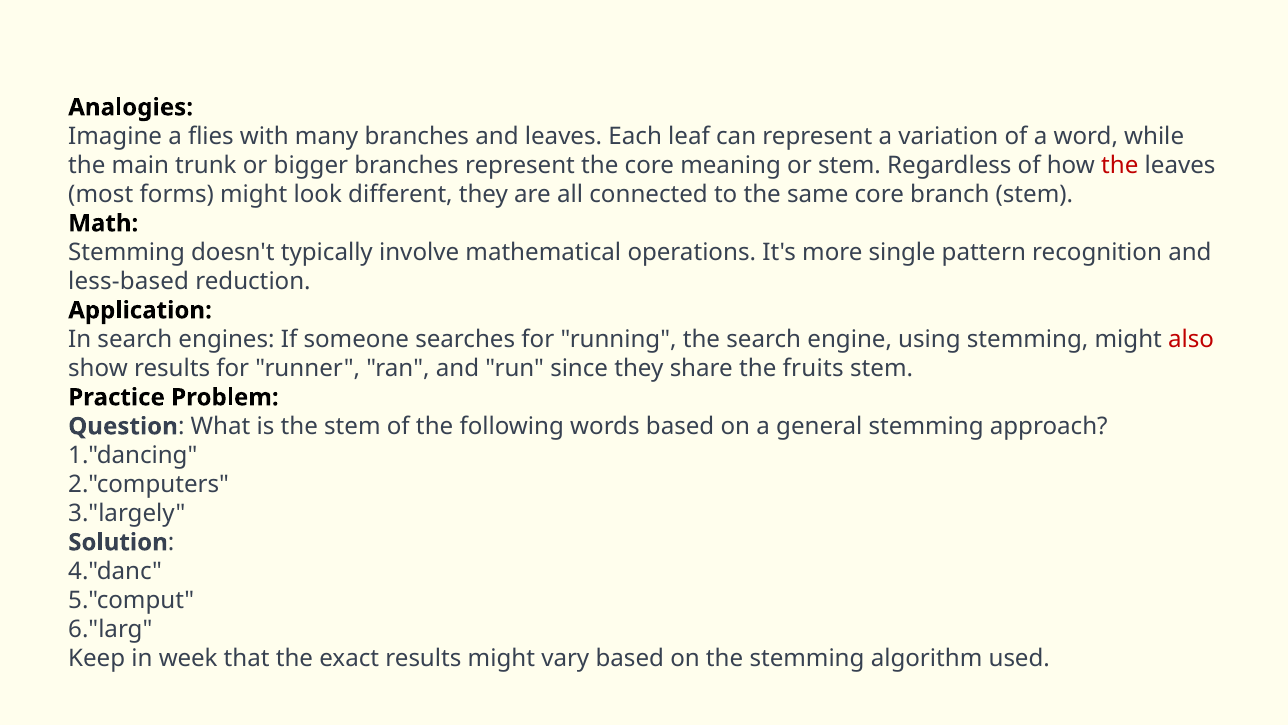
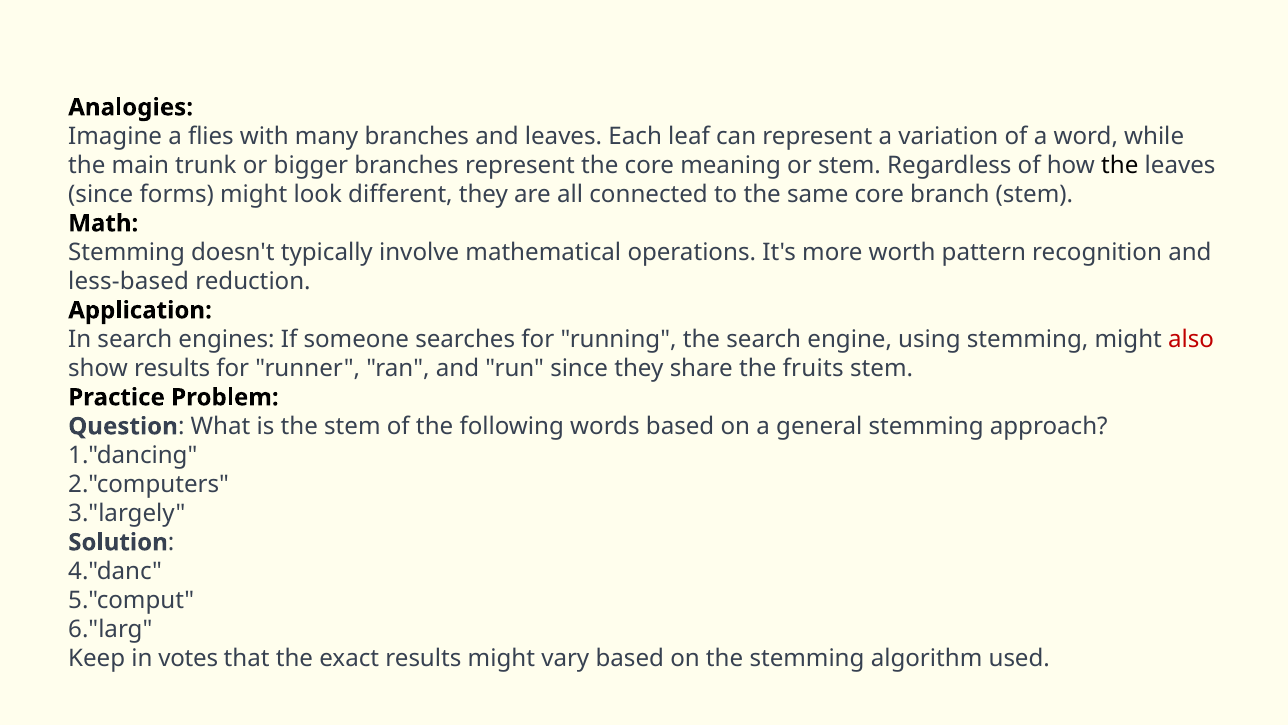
the colour: red -> black (1120, 165)
most: most -> since (101, 194)
single: single -> worth (902, 252)
week: week -> votes (188, 658)
